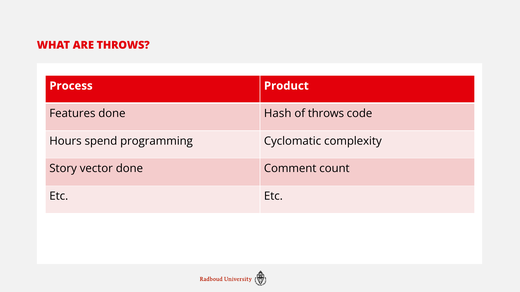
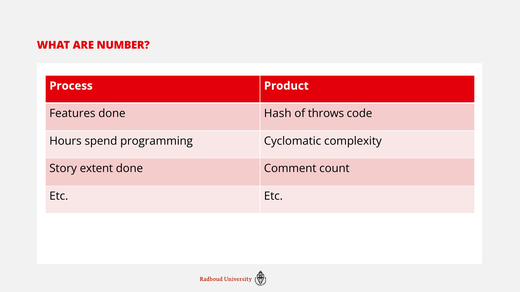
ARE THROWS: THROWS -> NUMBER (123, 45)
vector: vector -> extent (96, 169)
